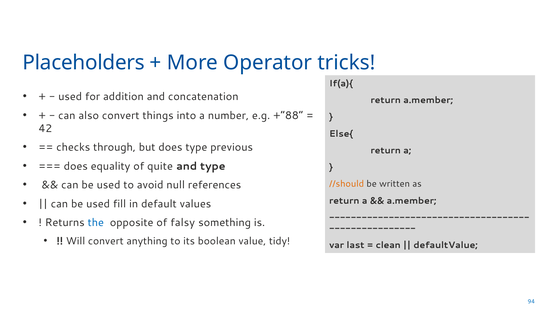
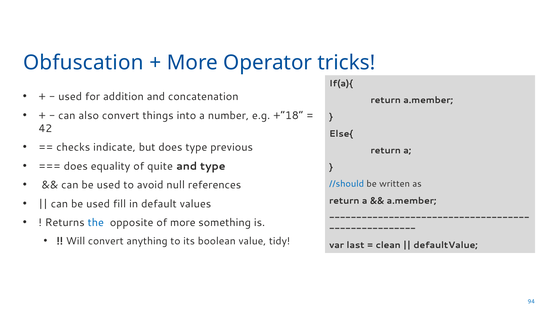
Placeholders: Placeholders -> Obfuscation (83, 63)
+”88: +”88 -> +”18 (288, 116)
through: through -> indicate (114, 148)
//should colour: orange -> blue (347, 184)
of falsy: falsy -> more (183, 223)
